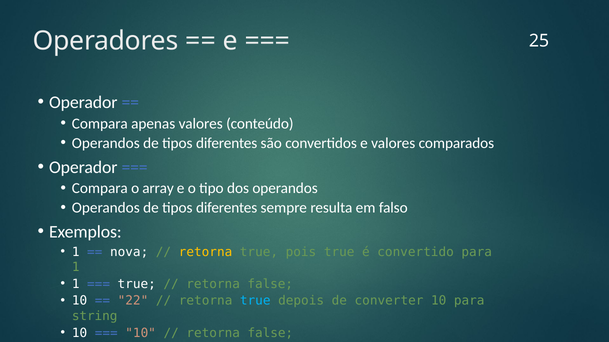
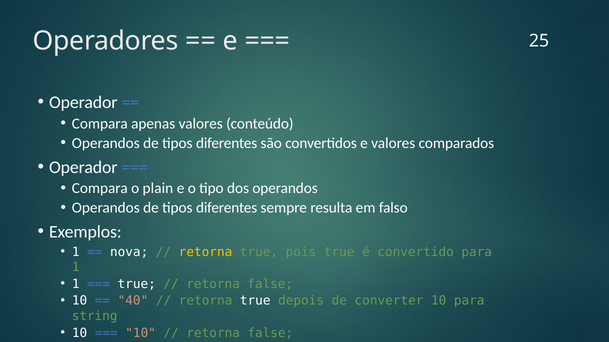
array: array -> plain (158, 189)
22: 22 -> 40 (133, 301)
true colour: light blue -> white (255, 301)
